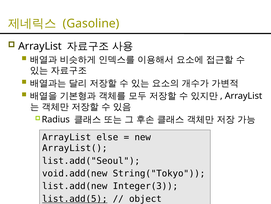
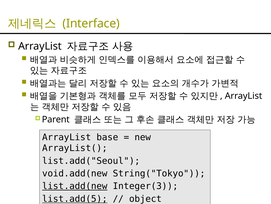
Gasoline: Gasoline -> Interface (91, 23)
Radius: Radius -> Parent (56, 119)
else: else -> base (107, 137)
list.add(new underline: none -> present (75, 186)
